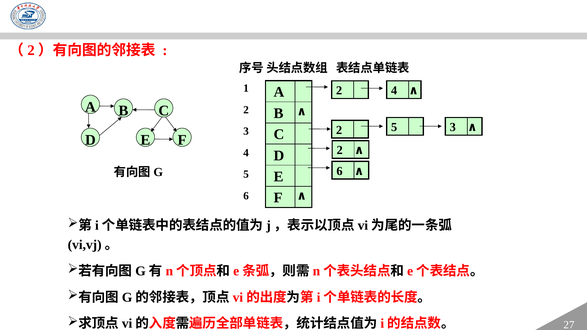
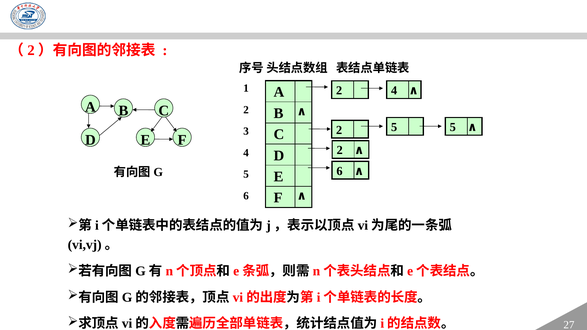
3: 3 -> 5 (453, 127)
